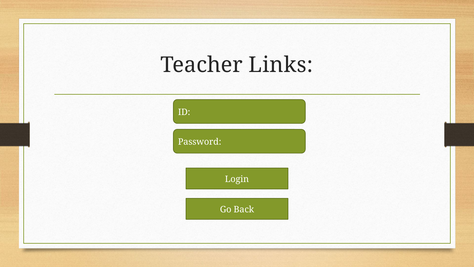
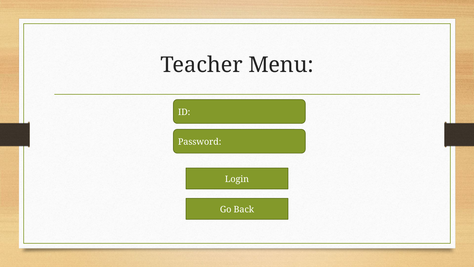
Links: Links -> Menu (281, 65)
